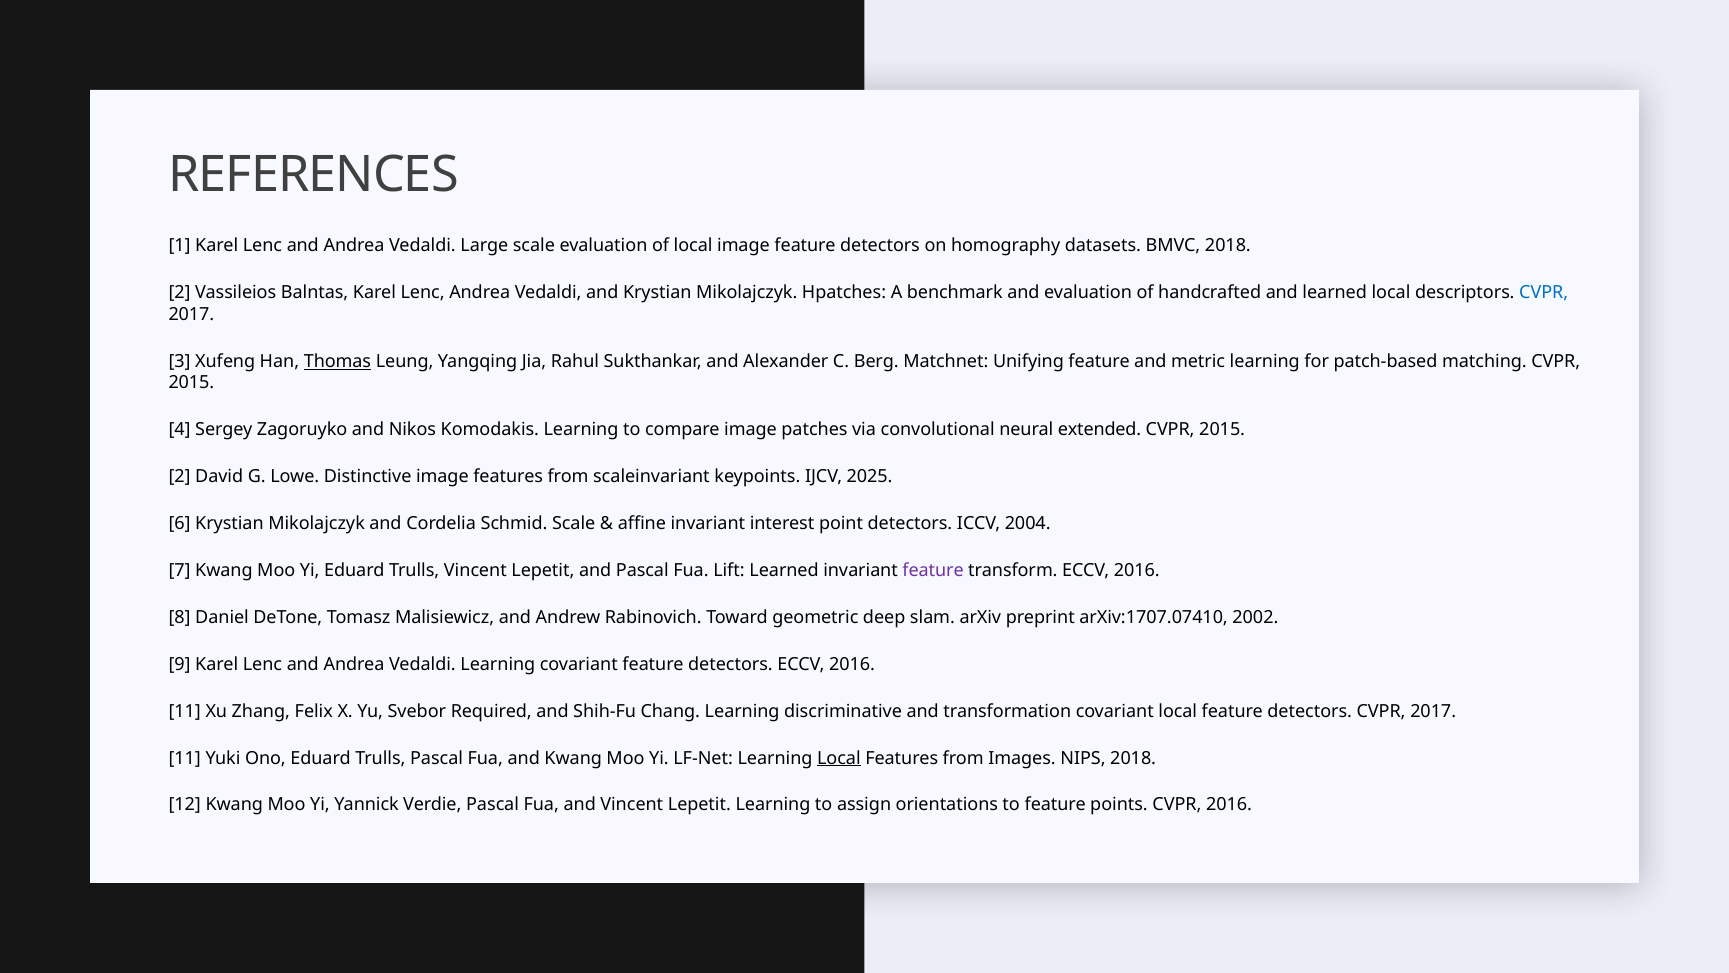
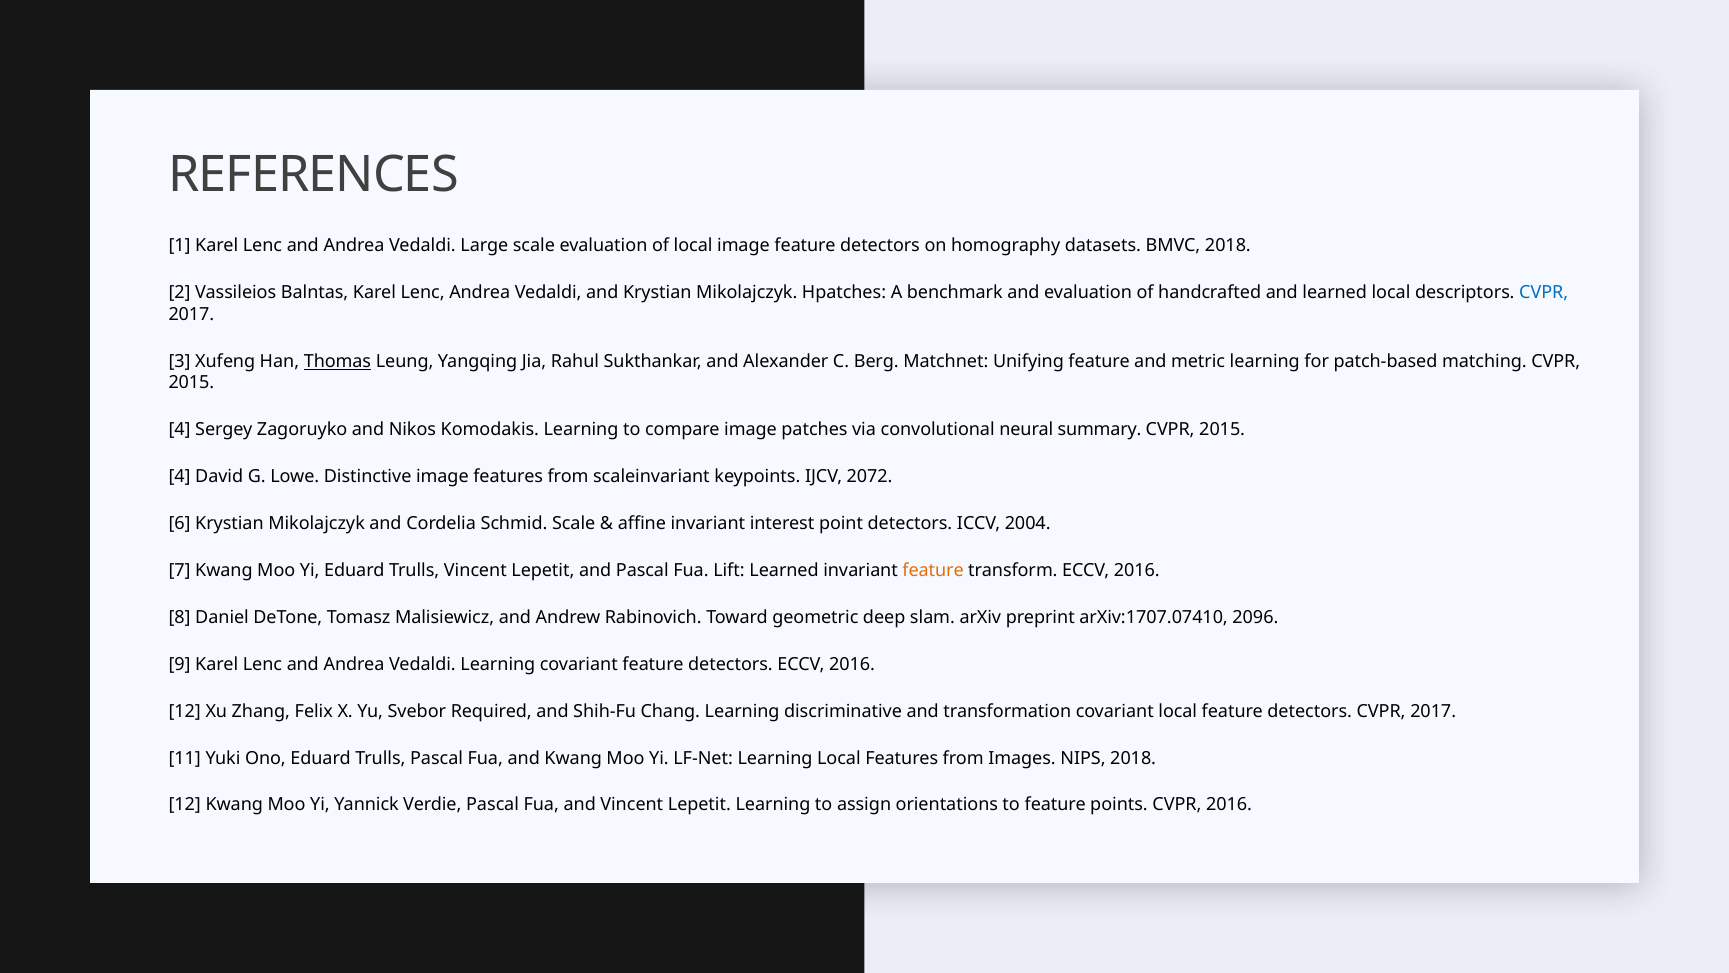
extended: extended -> summary (1100, 430)
2: 2 -> 4 (180, 477)
2025: 2025 -> 2072 (870, 477)
feature colour: purple -> orange (933, 570)
2002: 2002 -> 2096 (1255, 617)
11: 11 -> 12 (185, 711)
Local underline: present -> none (839, 758)
